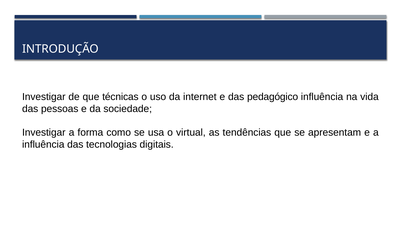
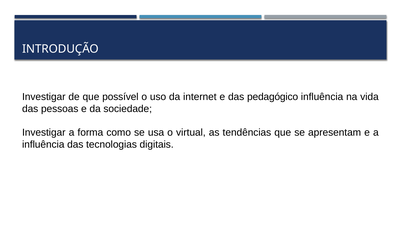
técnicas: técnicas -> possível (120, 97)
